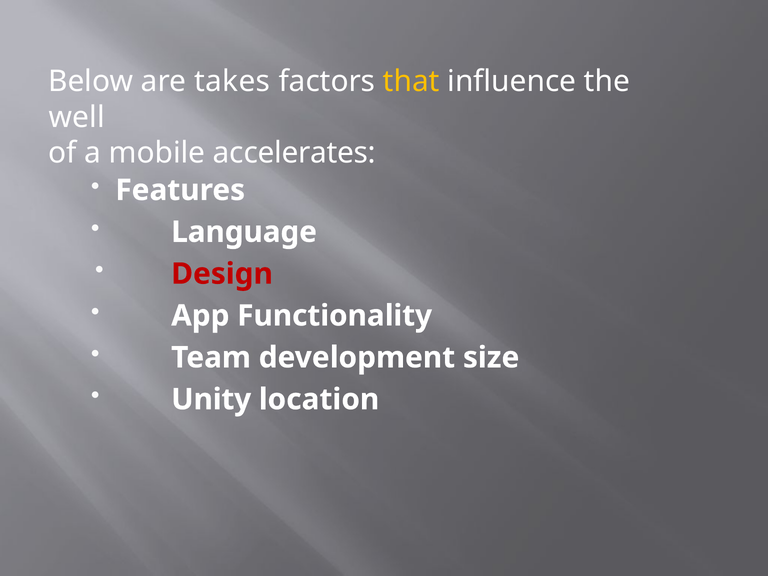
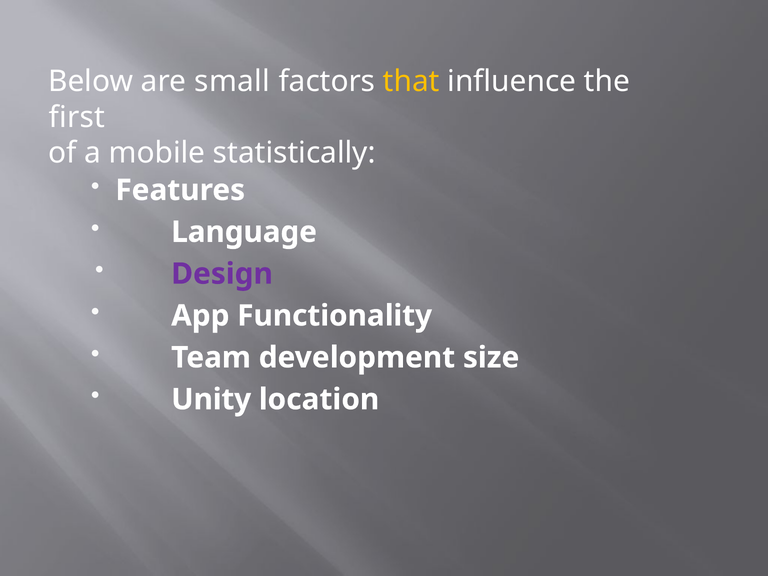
takes: takes -> small (232, 81)
well: well -> first (77, 117)
accelerates: accelerates -> statistically (294, 153)
Design colour: red -> purple (222, 274)
